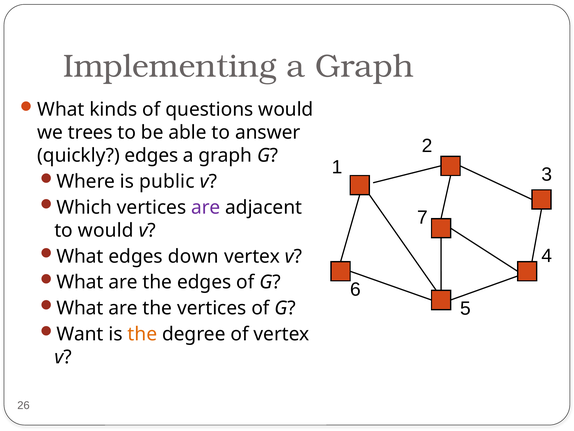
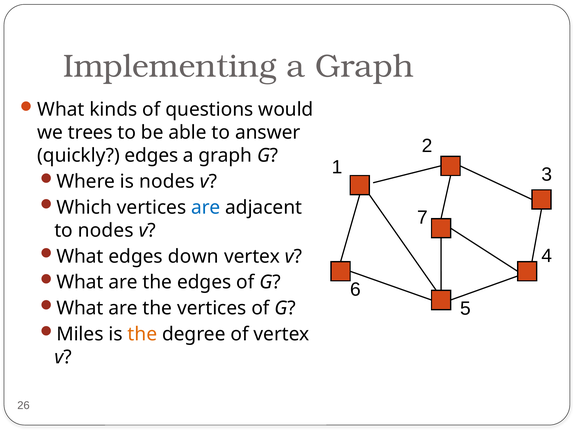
is public: public -> nodes (167, 181)
are colour: purple -> blue (206, 207)
to would: would -> nodes (106, 230)
Want: Want -> Miles (80, 334)
